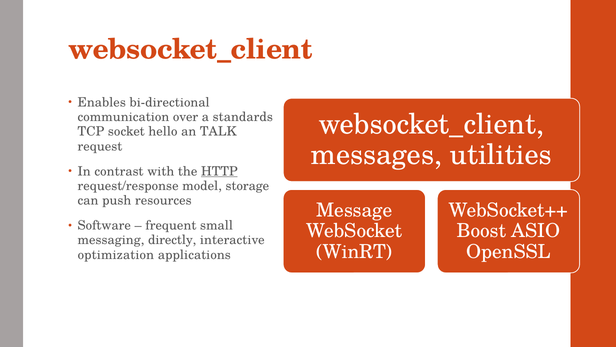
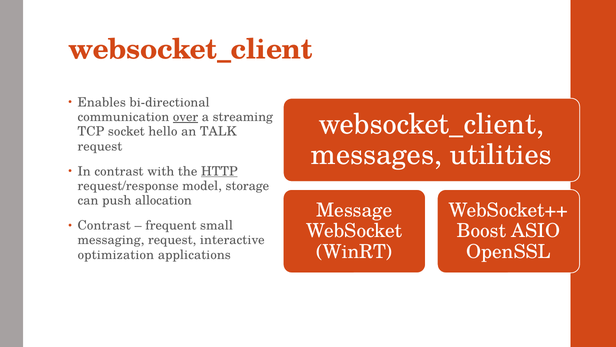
over underline: none -> present (186, 117)
standards: standards -> streaming (243, 117)
resources: resources -> allocation (163, 200)
Software: Software -> Contrast (104, 225)
messaging directly: directly -> request (172, 240)
